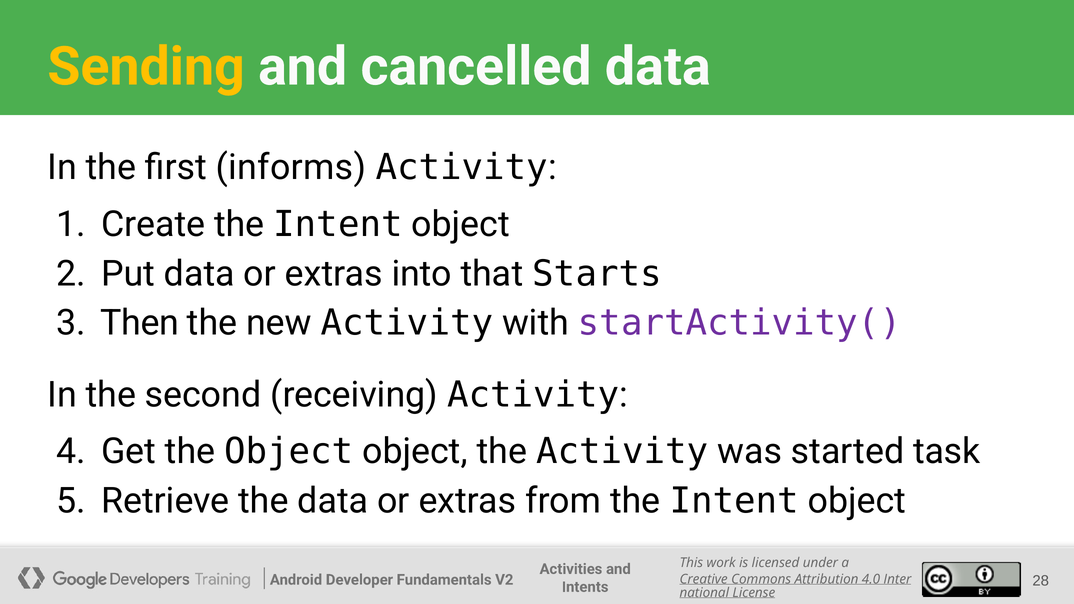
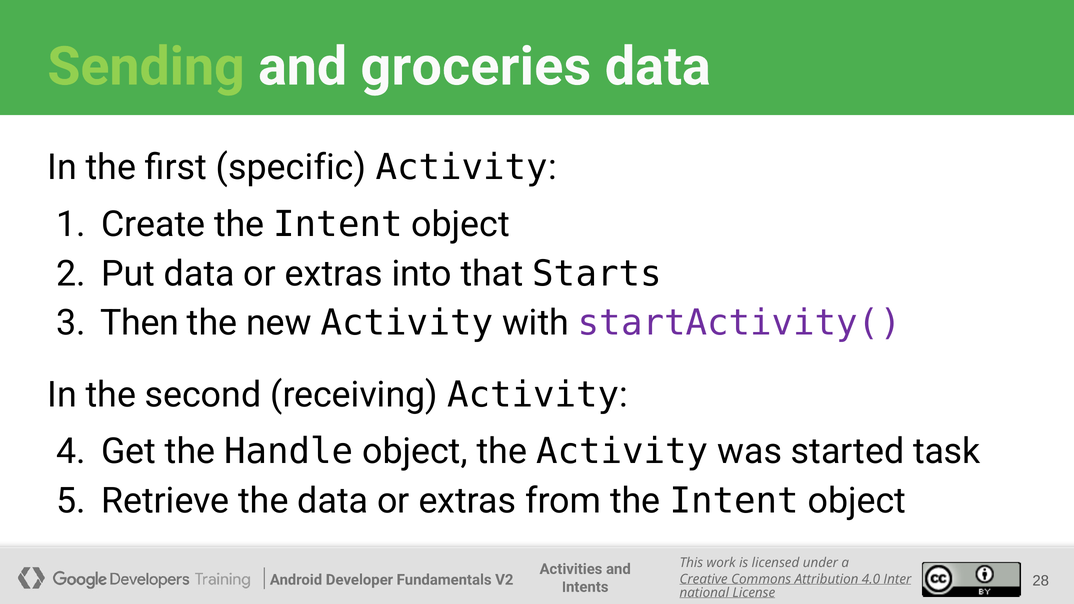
Sending colour: yellow -> light green (146, 67)
cancelled: cancelled -> groceries (476, 67)
informs: informs -> specific (291, 168)
the Object: Object -> Handle (289, 452)
